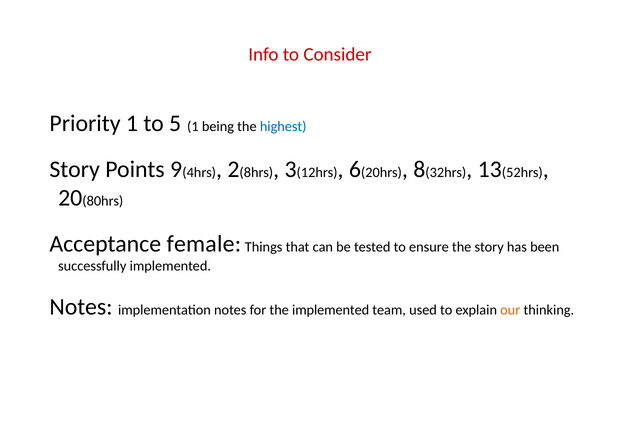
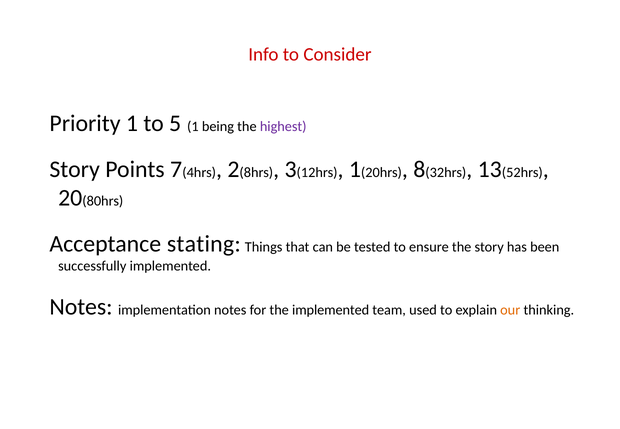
highest colour: blue -> purple (283, 127)
9: 9 -> 7 (176, 170)
6: 6 -> 1 (355, 170)
female: female -> stating (204, 244)
